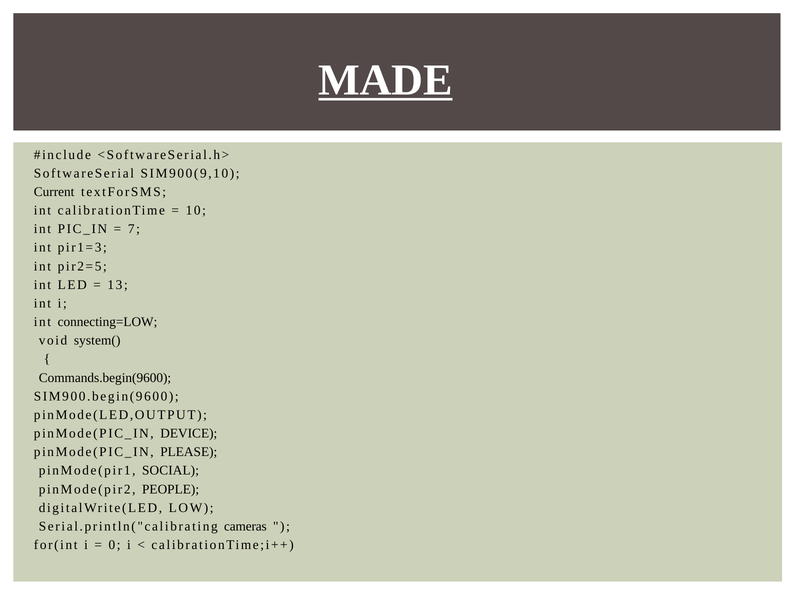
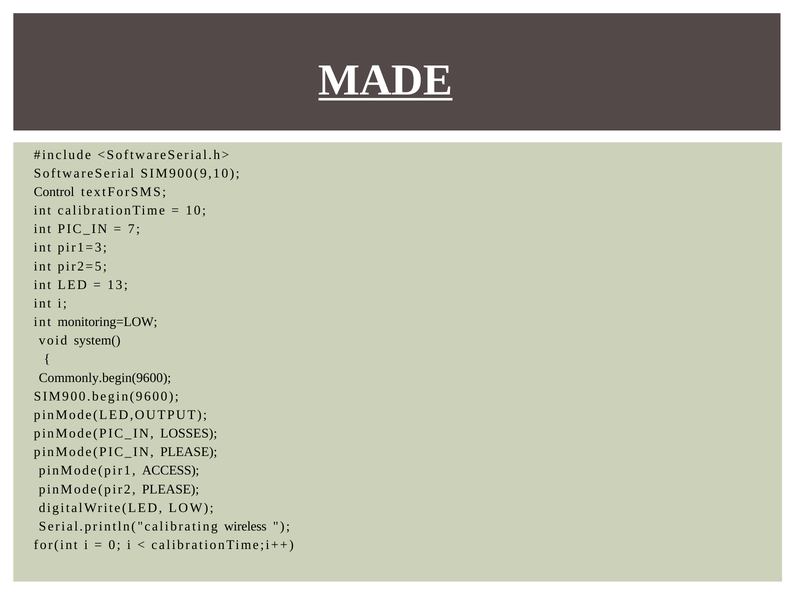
Current: Current -> Control (54, 192)
connecting=LOW: connecting=LOW -> monitoring=LOW (108, 322)
Commands.begin(9600: Commands.begin(9600 -> Commonly.begin(9600 (105, 378)
DEVICE: DEVICE -> LOSSES (189, 433)
SOCIAL: SOCIAL -> ACCESS (171, 471)
pinMode(pir2 PEOPLE: PEOPLE -> PLEASE (171, 489)
cameras: cameras -> wireless (245, 526)
